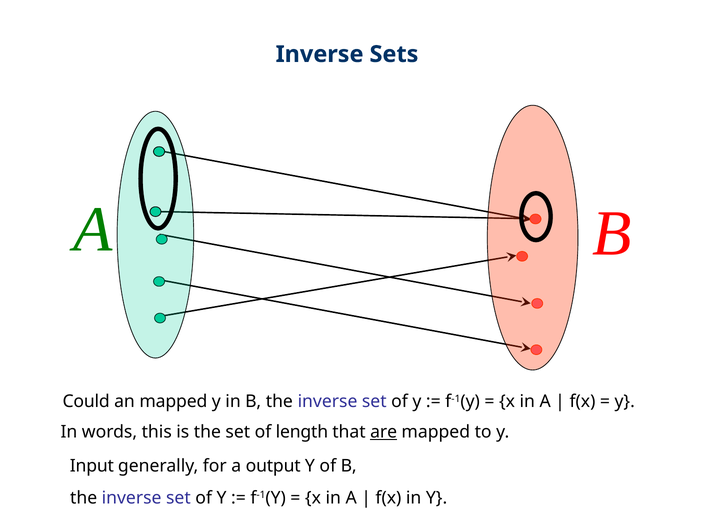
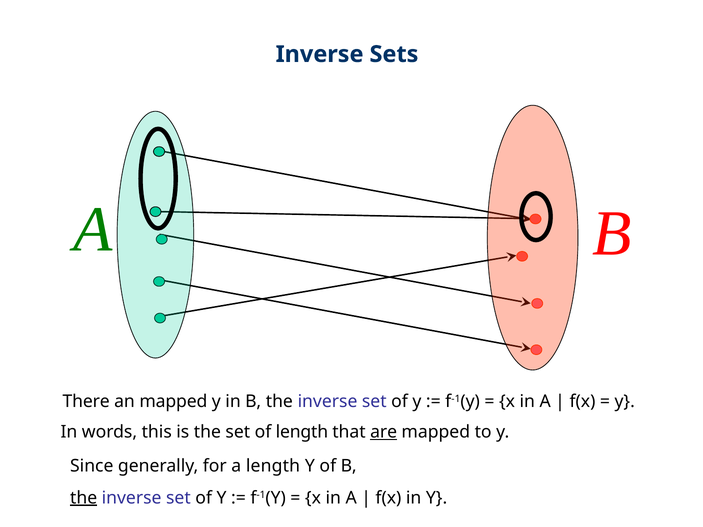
Could: Could -> There (86, 402)
Input: Input -> Since (92, 466)
a output: output -> length (273, 466)
the underline: none -> present (84, 498)
